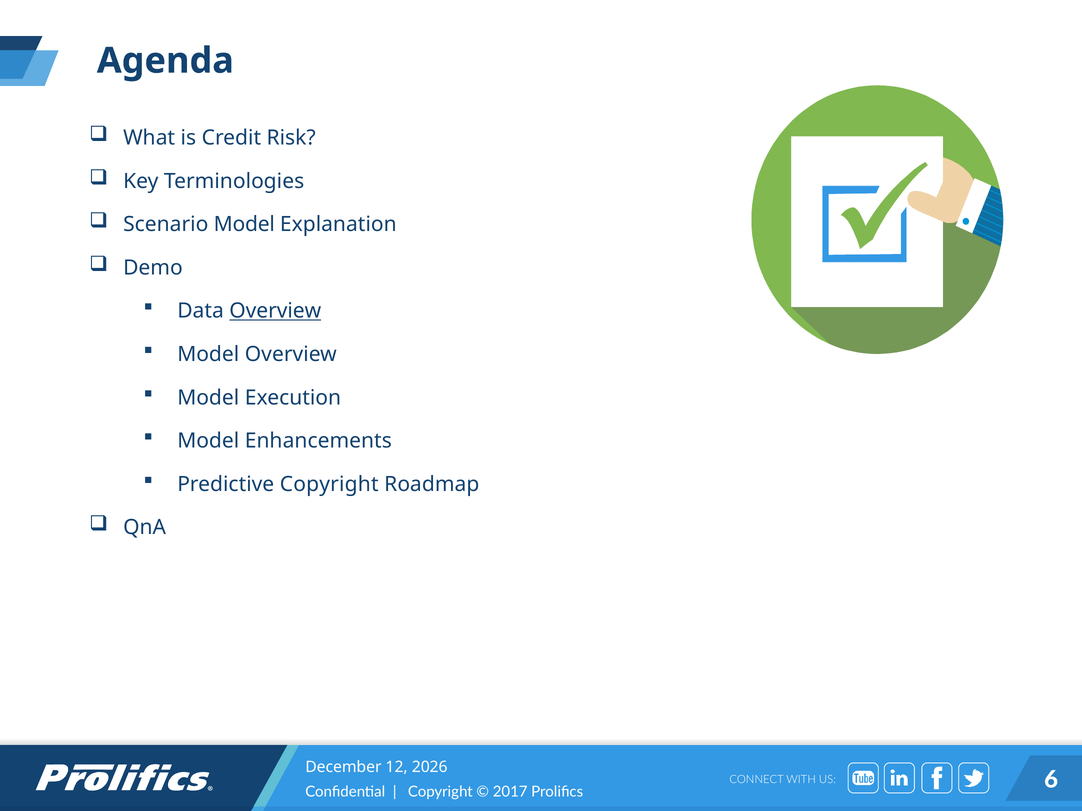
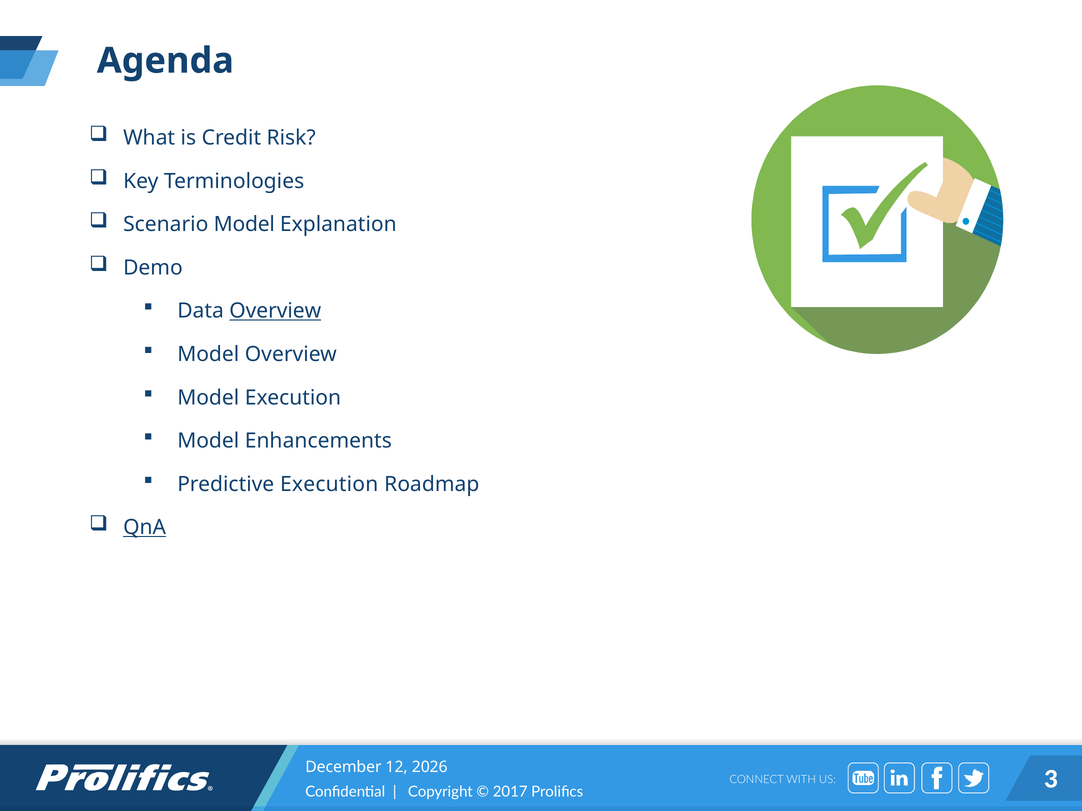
Predictive Copyright: Copyright -> Execution (329, 484)
QnA underline: none -> present (145, 528)
6: 6 -> 3 (1051, 780)
